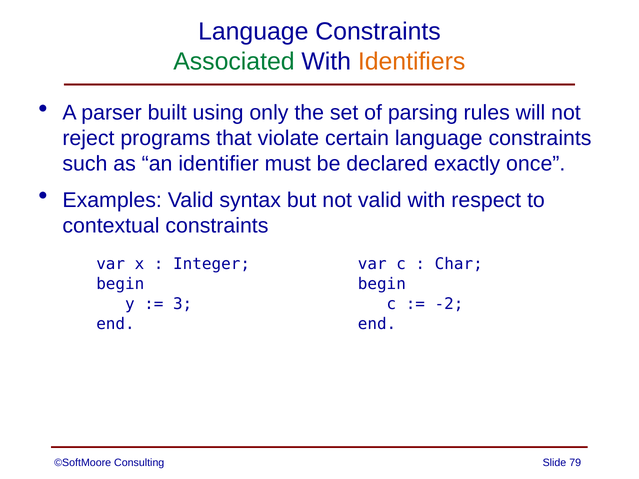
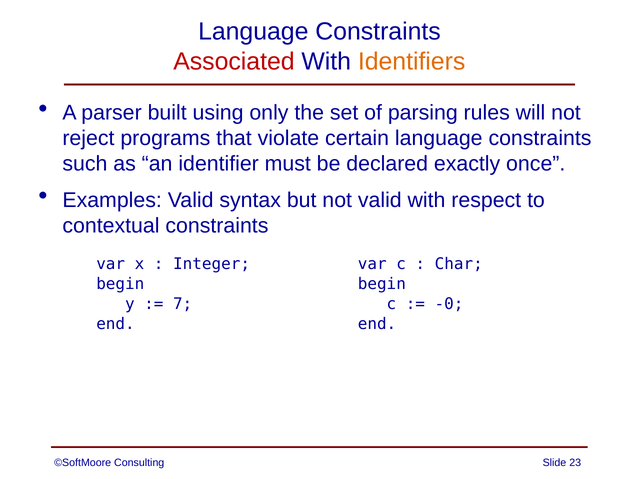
Associated colour: green -> red (234, 61)
3: 3 -> 7 (183, 304)
-2: -2 -> -0 (449, 304)
79: 79 -> 23 (575, 463)
